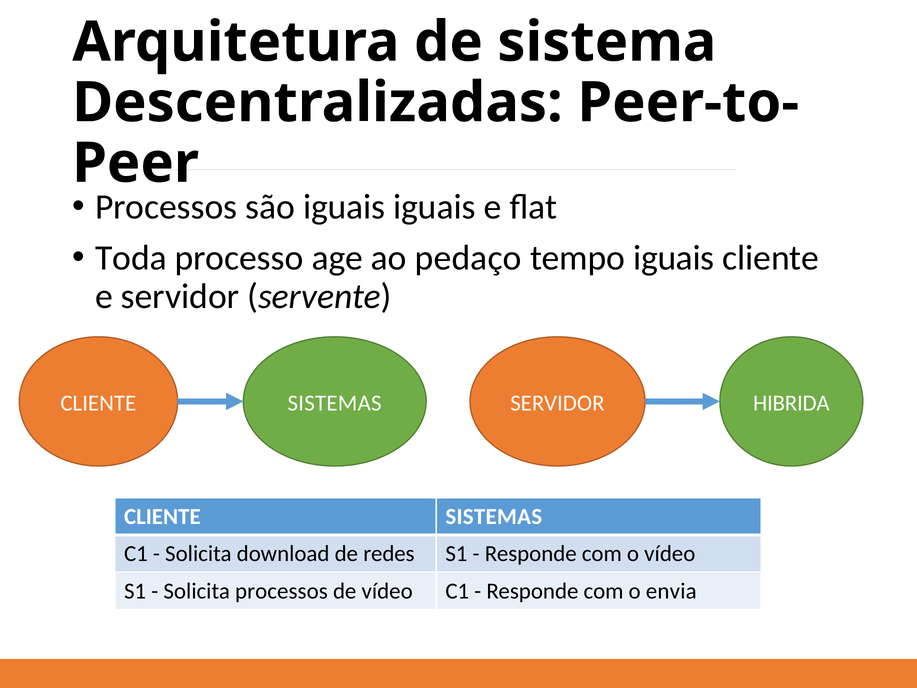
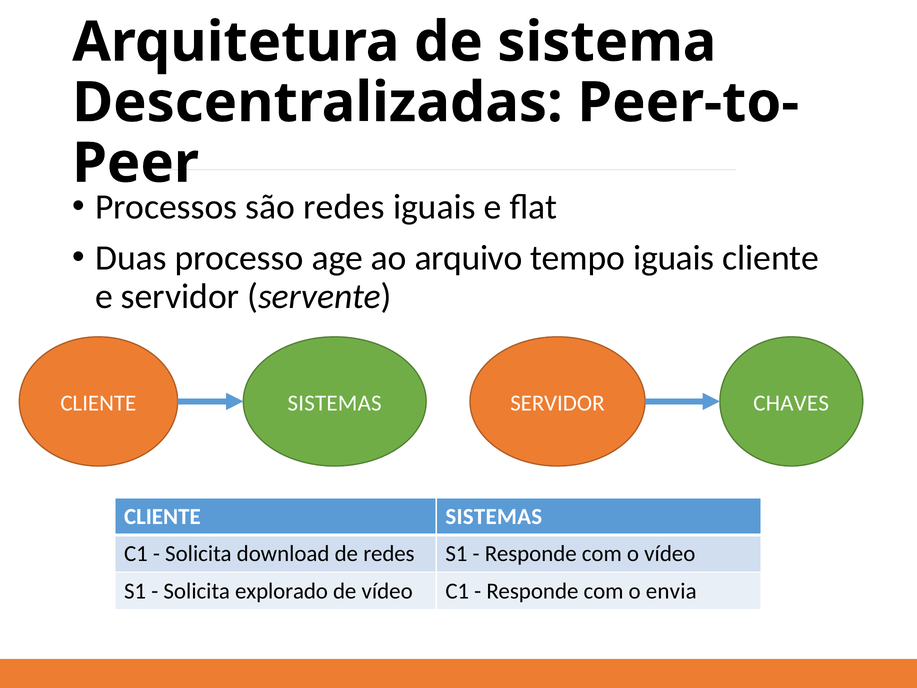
são iguais: iguais -> redes (344, 207)
Toda: Toda -> Duas (131, 258)
pedaço: pedaço -> arquivo (468, 258)
HIBRIDA: HIBRIDA -> CHAVES (791, 403)
Solicita processos: processos -> explorado (281, 591)
